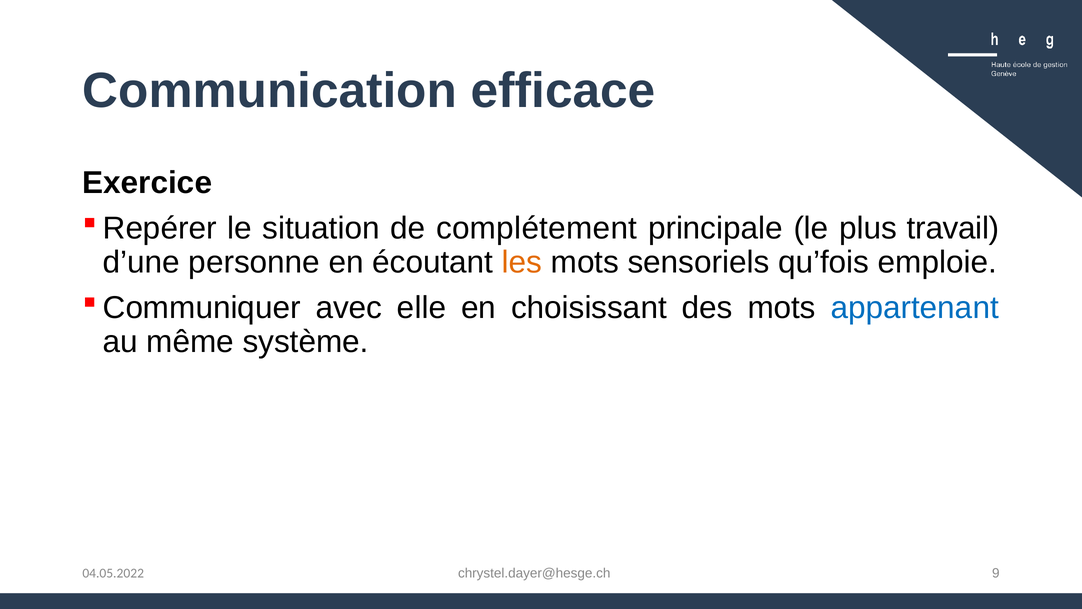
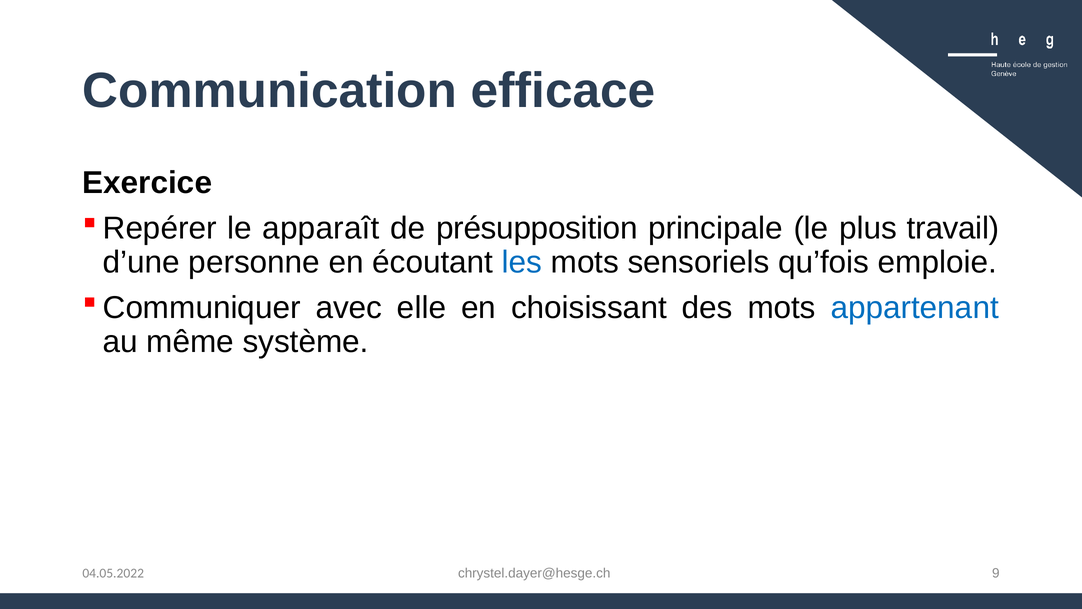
situation: situation -> apparaît (321, 228)
complétement: complétement -> présupposition (537, 228)
les colour: orange -> blue (522, 262)
